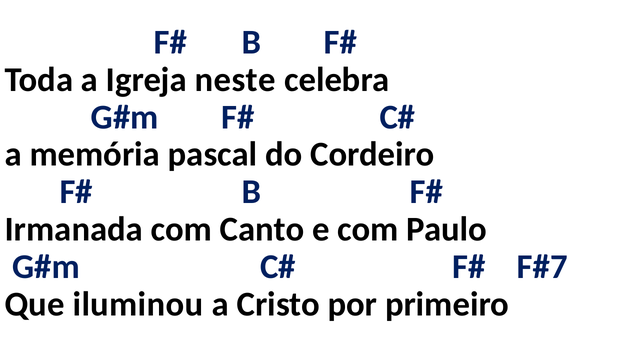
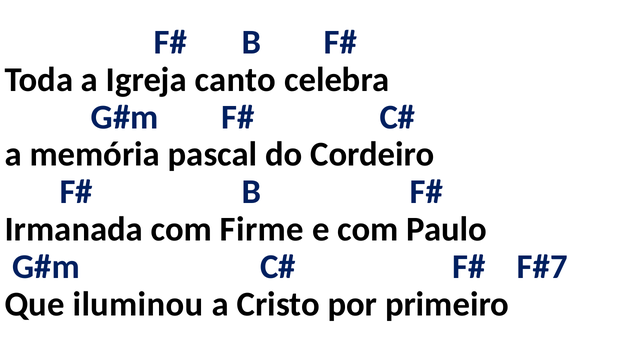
neste: neste -> canto (235, 80)
Canto: Canto -> Firme (262, 230)
